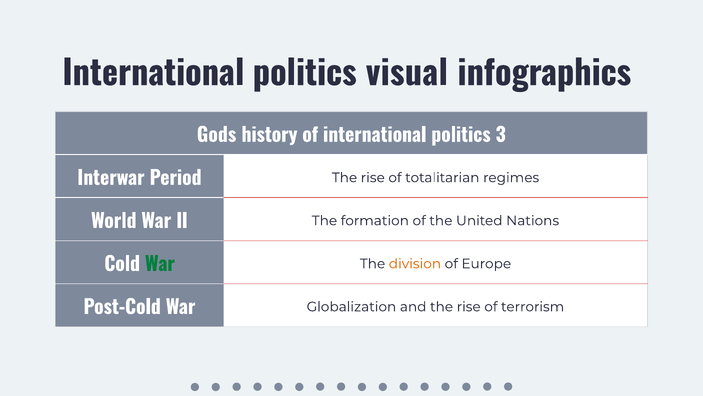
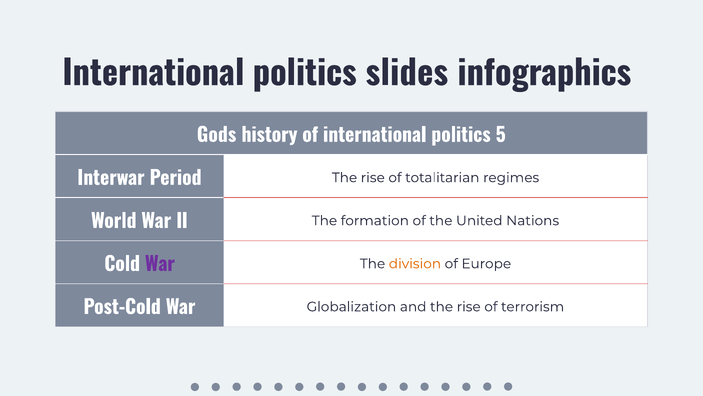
visual: visual -> slides (407, 74)
3: 3 -> 5 (501, 135)
War colour: green -> purple (160, 264)
